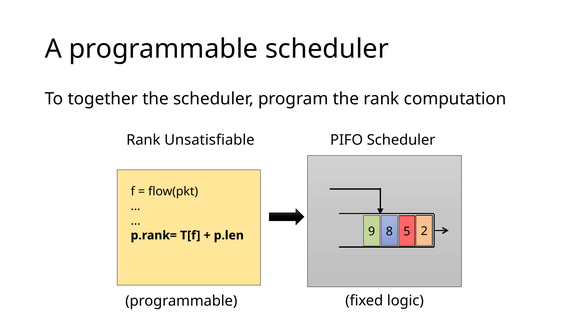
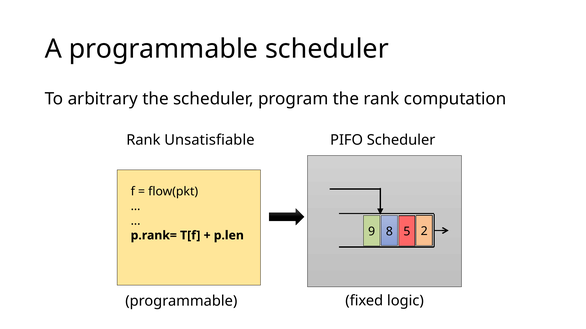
together: together -> arbitrary (103, 99)
